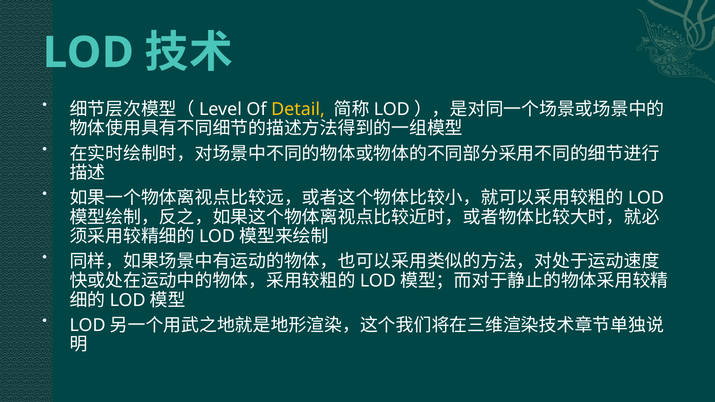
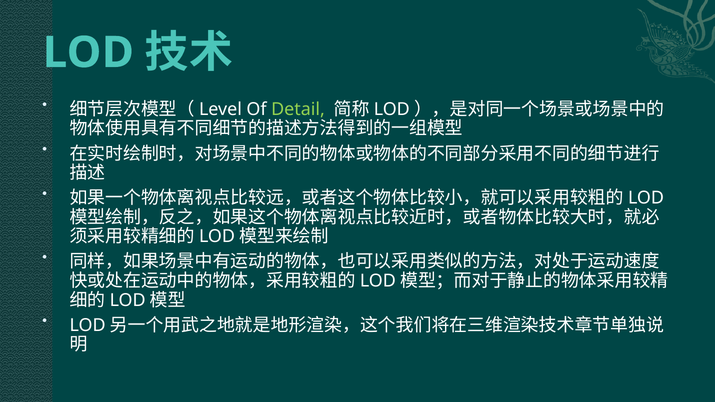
Detail colour: yellow -> light green (298, 109)
